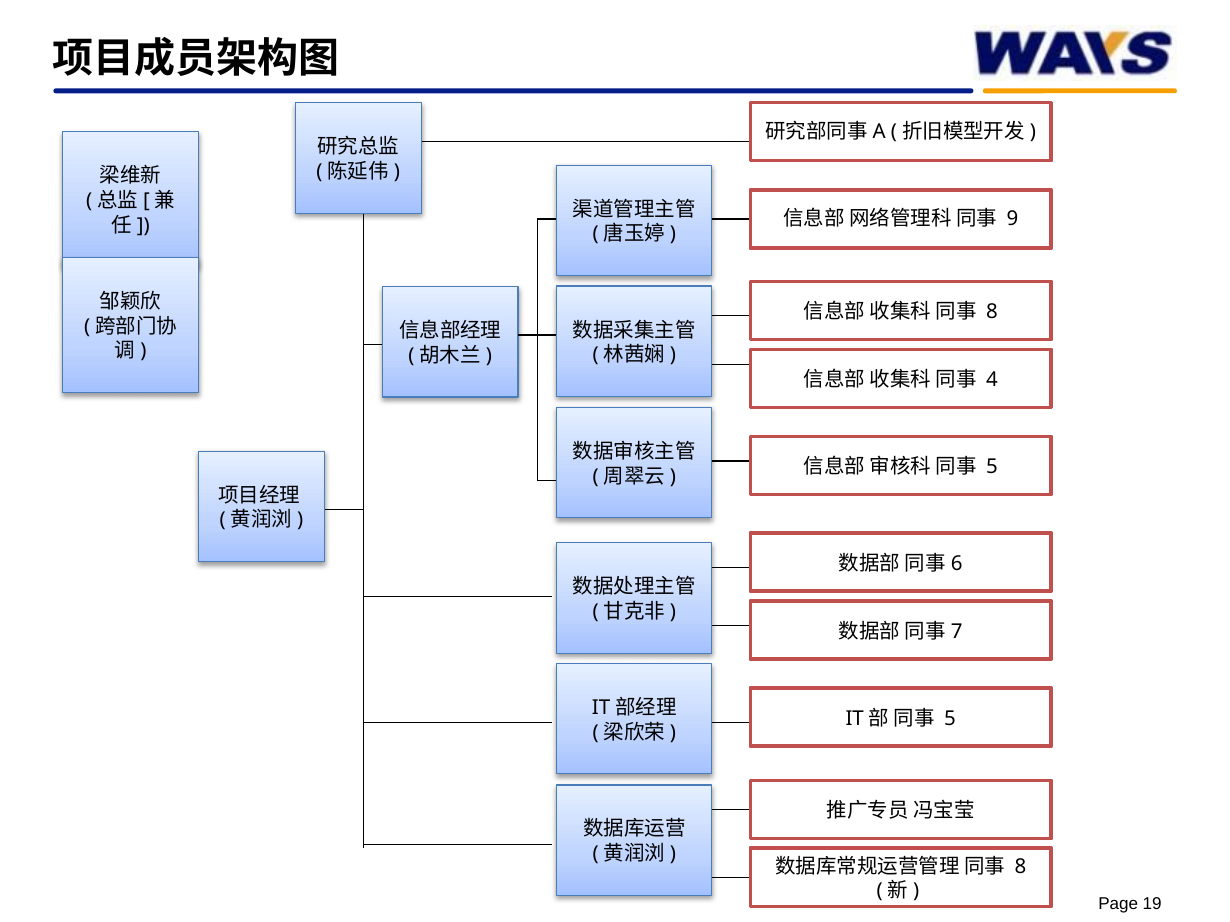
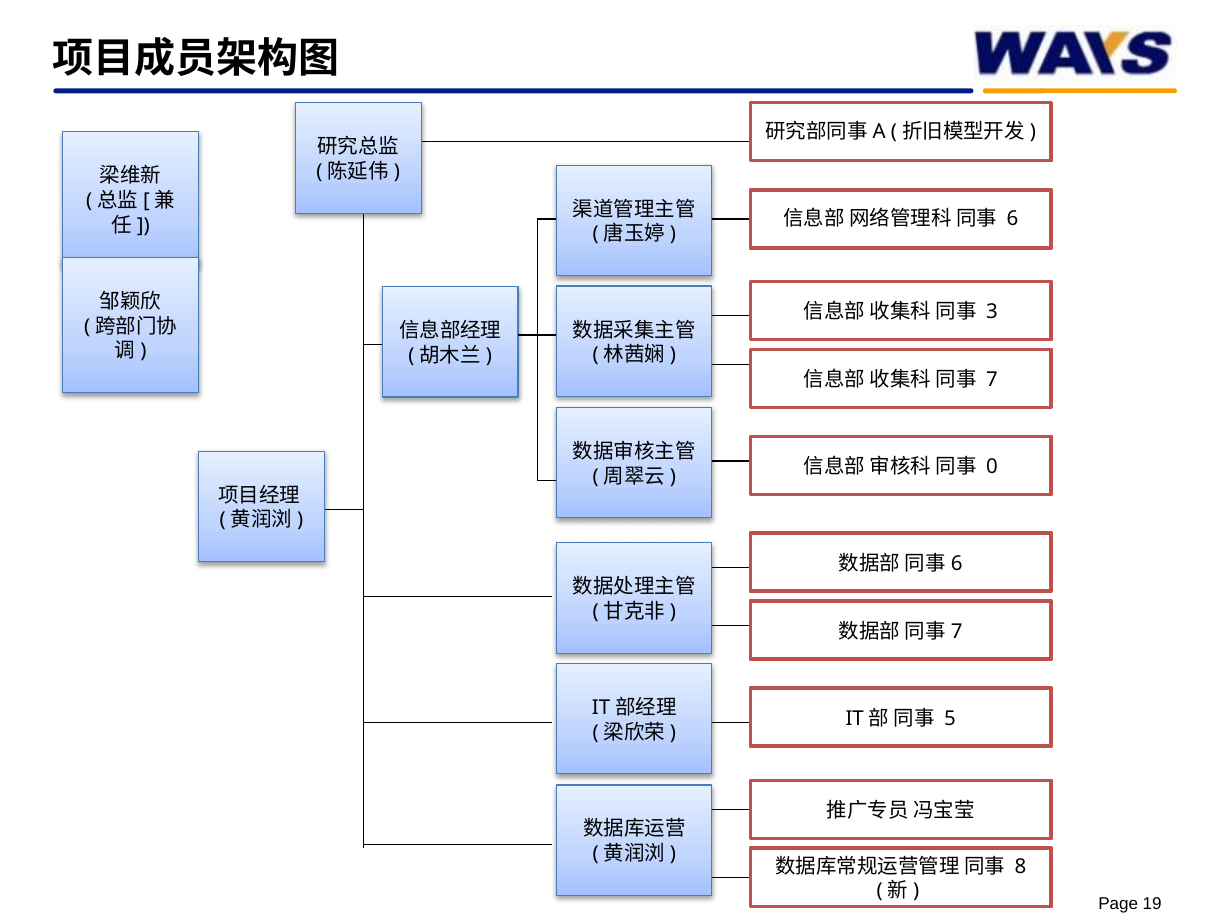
9: 9 -> 6 (1013, 219)
8: 8 -> 3 (992, 312)
4: 4 -> 7 (992, 380)
5: 5 -> 0 (992, 467)
